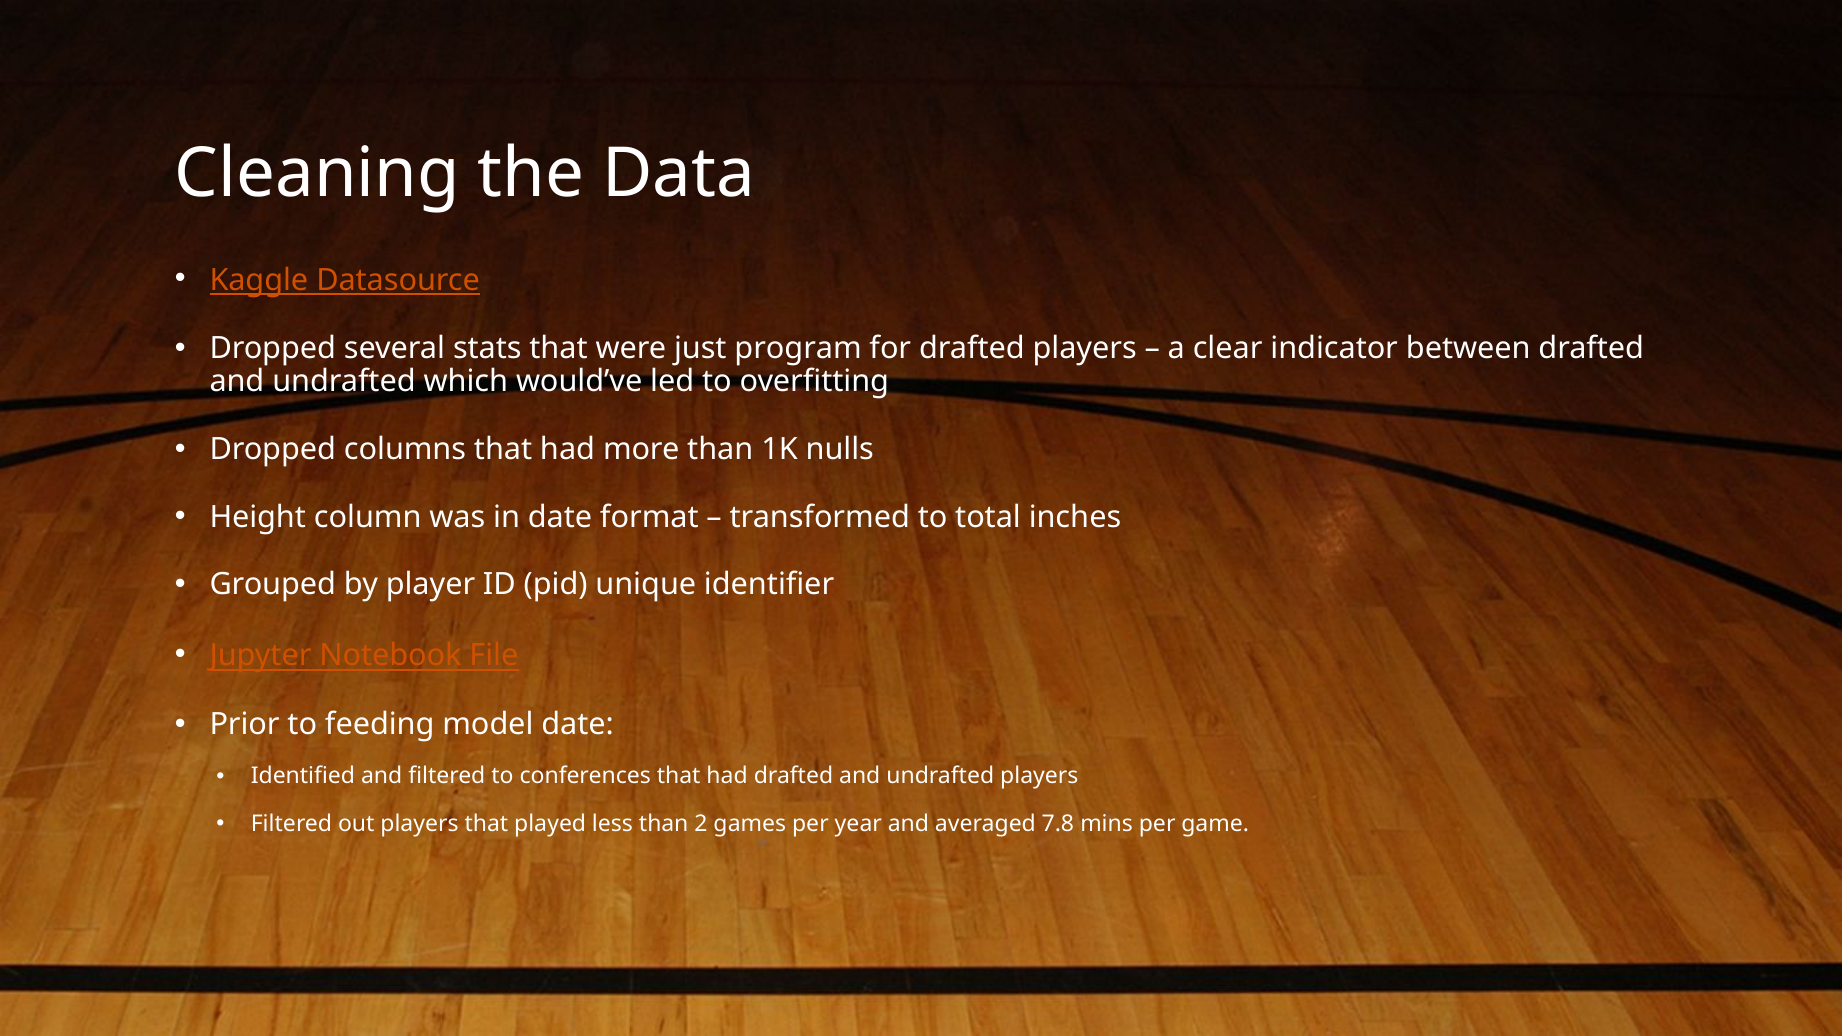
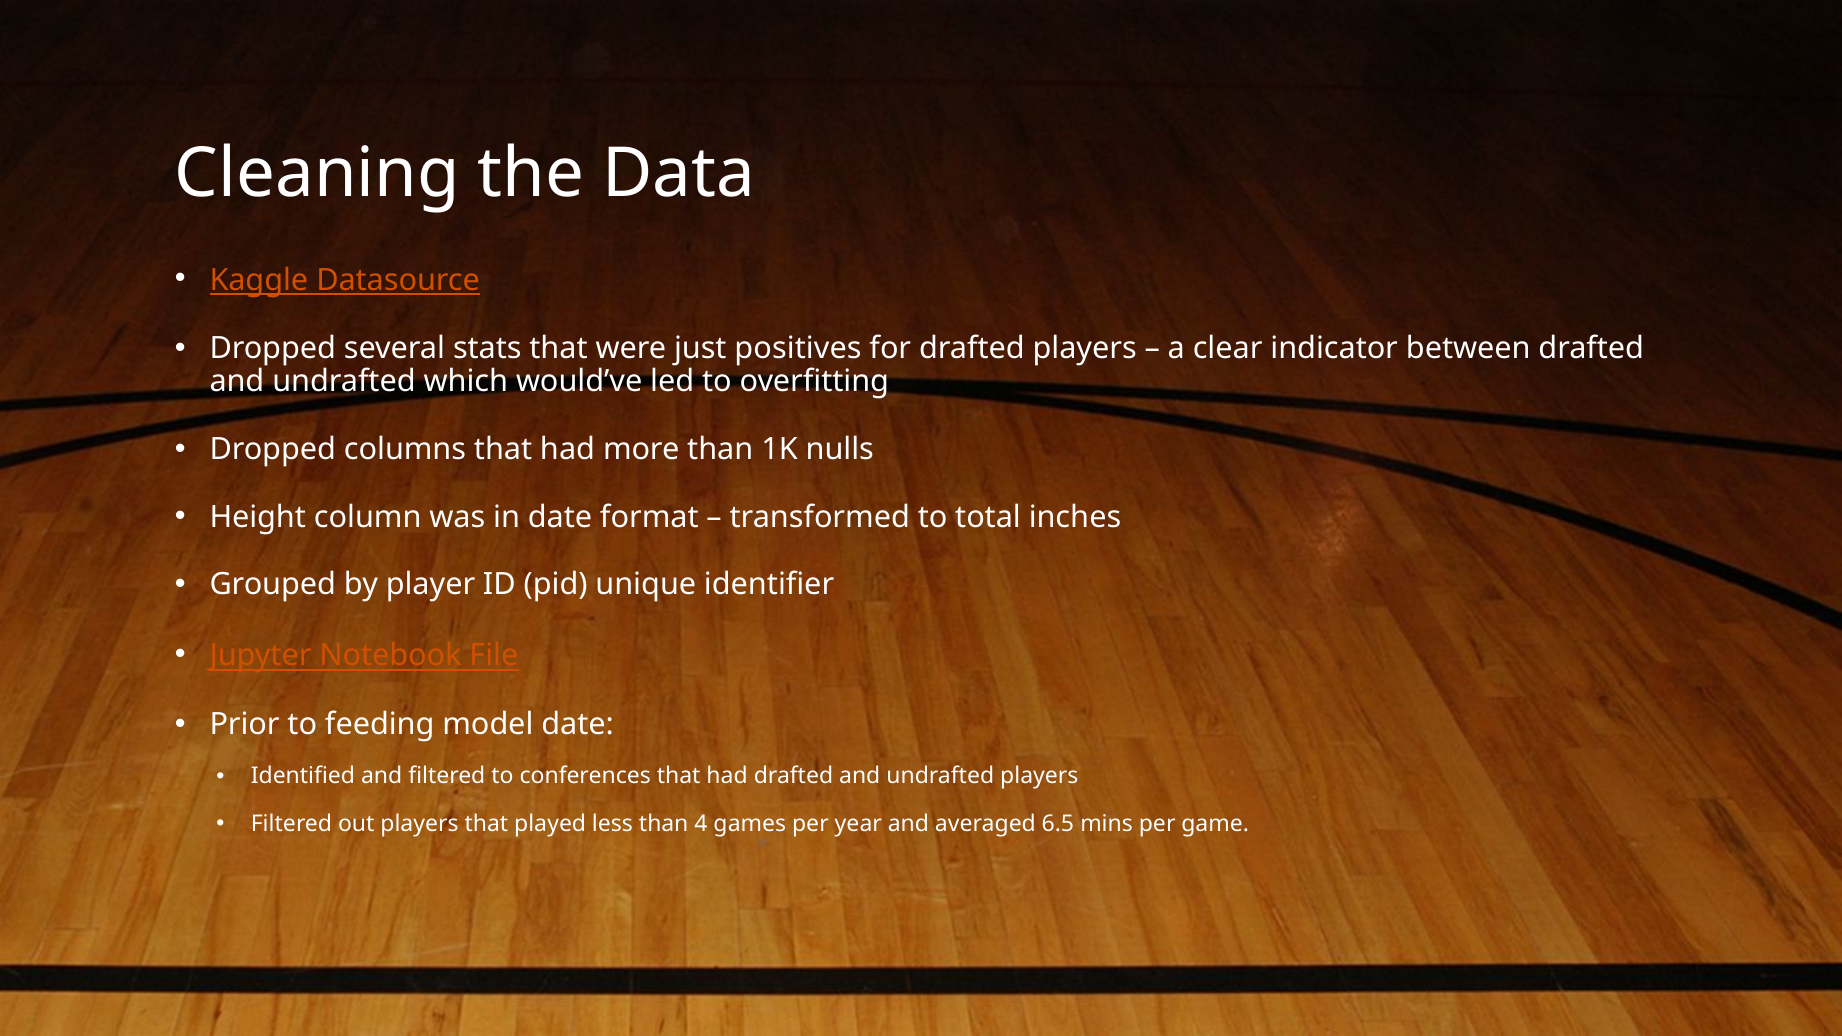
program: program -> positives (798, 349)
2: 2 -> 4 (701, 824)
7.8: 7.8 -> 6.5 (1058, 824)
